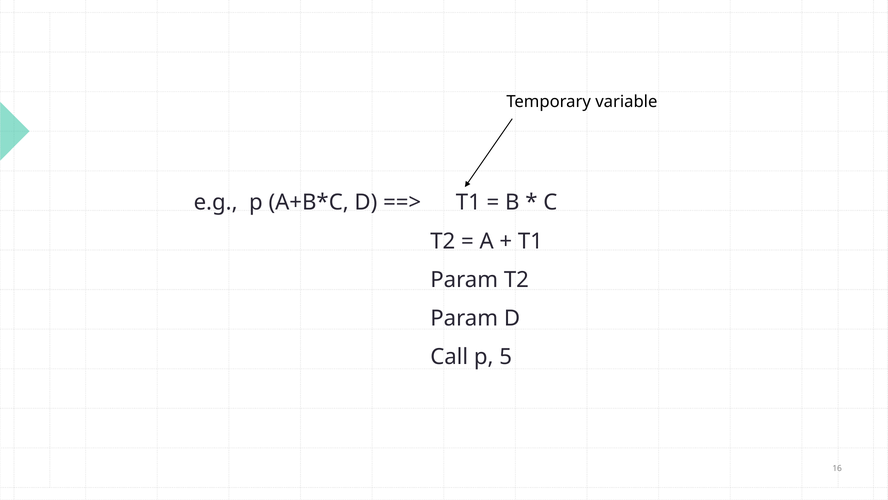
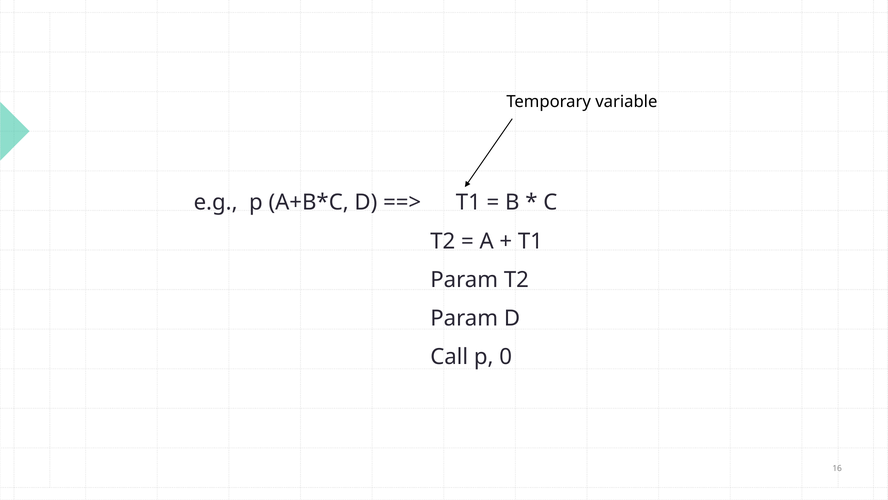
5: 5 -> 0 (506, 357)
